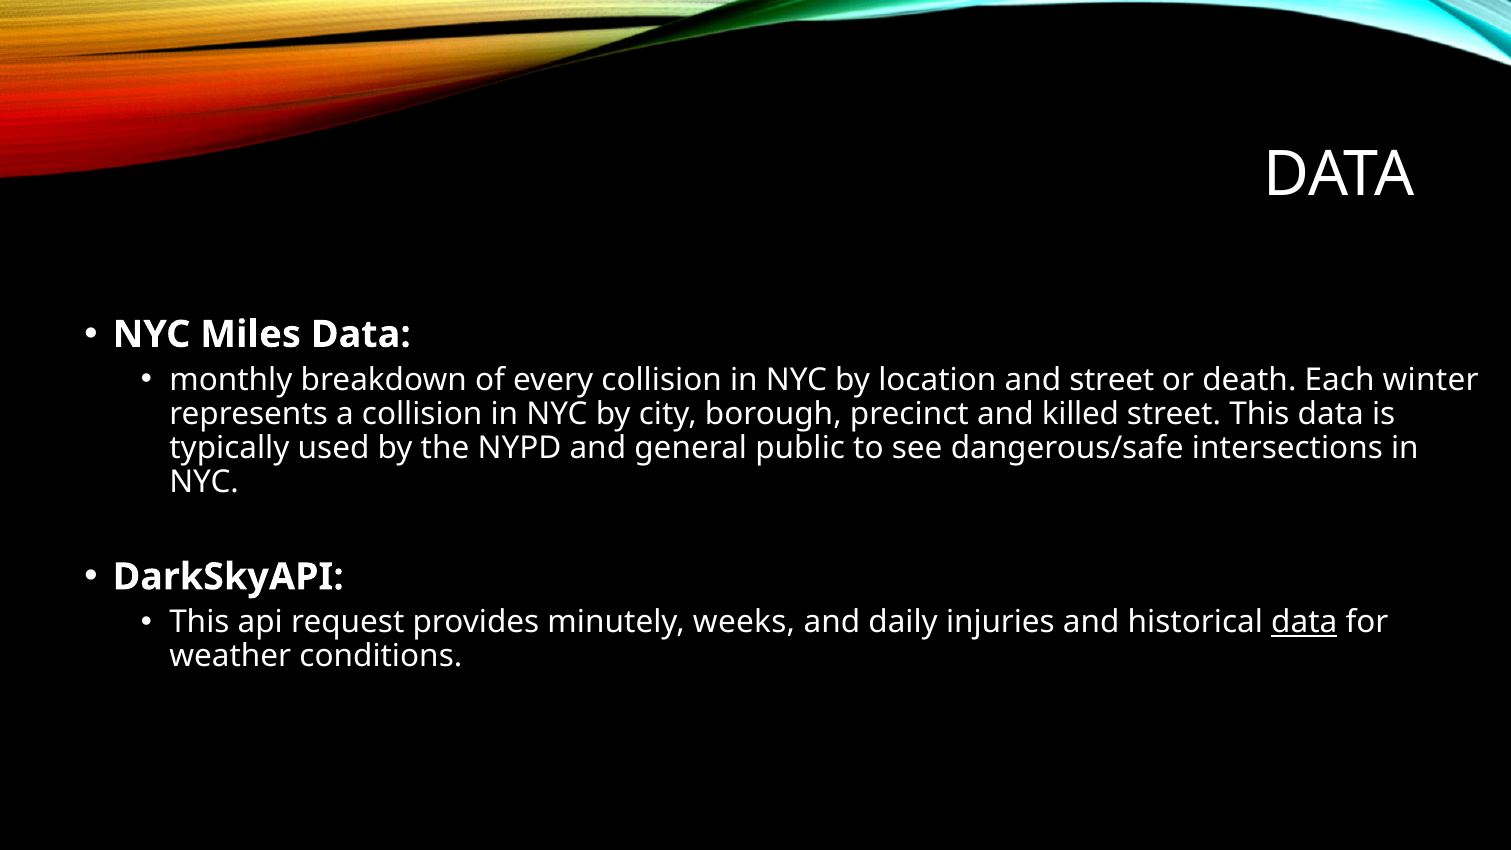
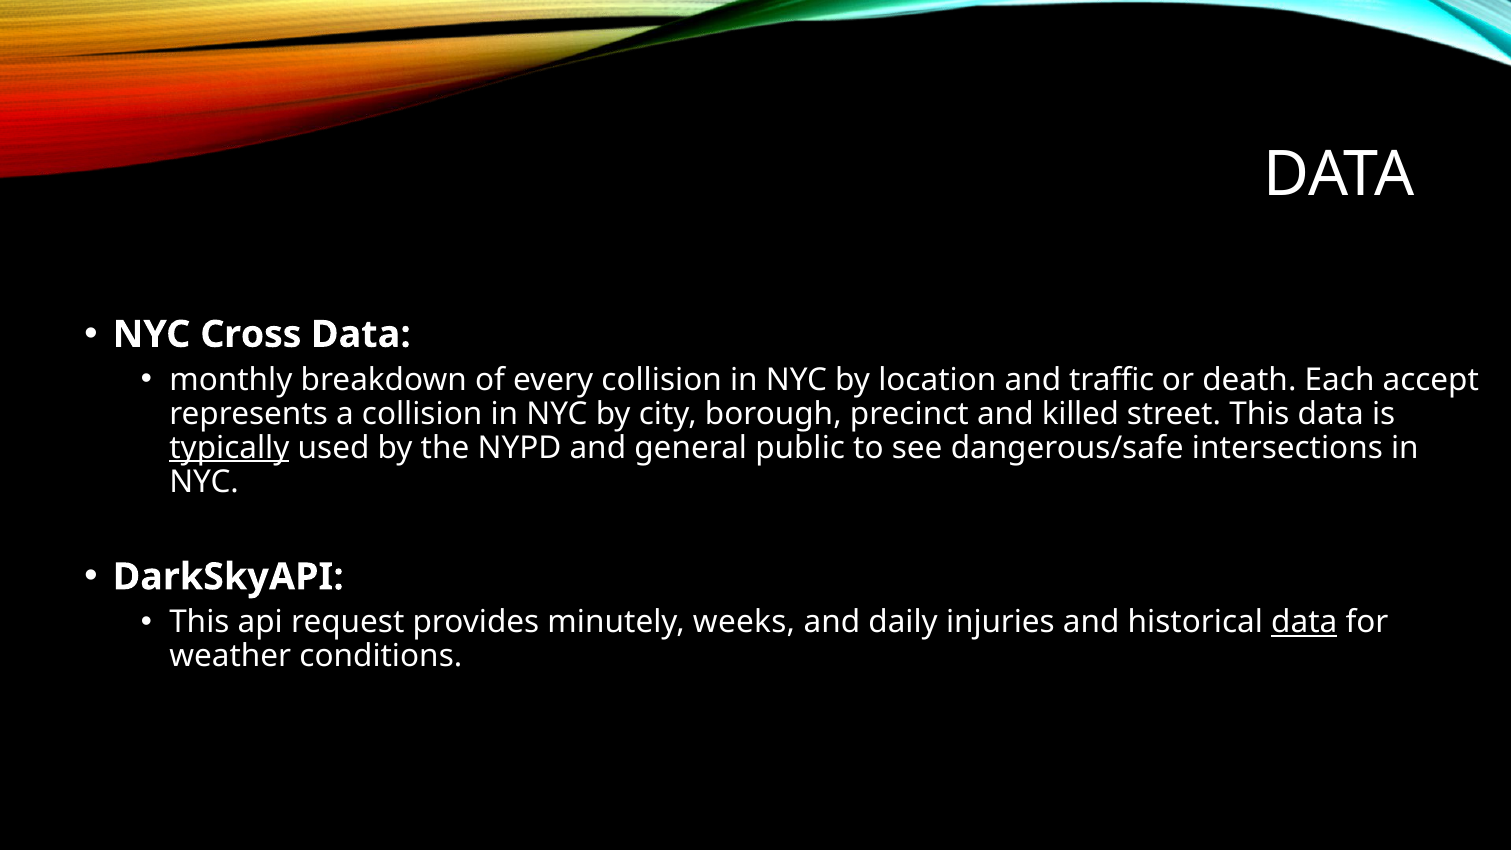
Miles: Miles -> Cross (251, 334)
and street: street -> traffic (1112, 380)
winter: winter -> accept (1431, 380)
typically underline: none -> present (229, 448)
